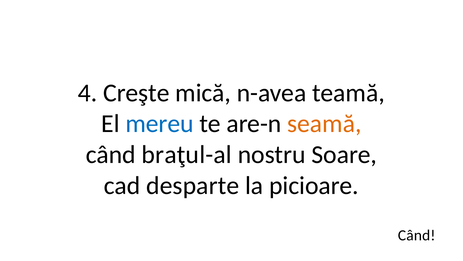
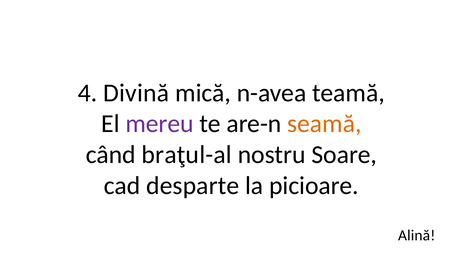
Creşte: Creşte -> Divină (136, 93)
mereu colour: blue -> purple (160, 124)
Când: Când -> Alină (417, 235)
